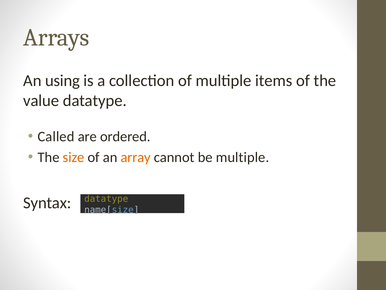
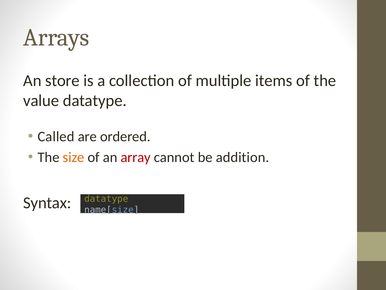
using: using -> store (62, 81)
array colour: orange -> red (136, 157)
be multiple: multiple -> addition (243, 157)
